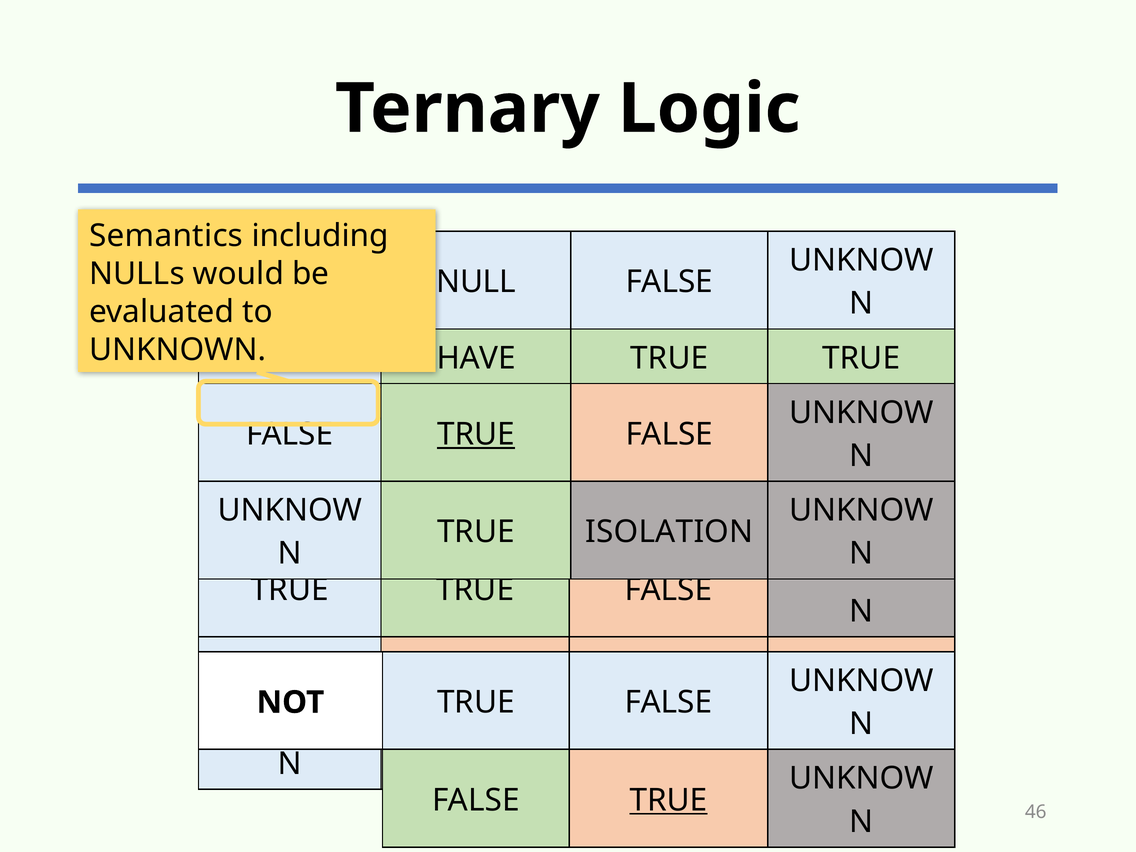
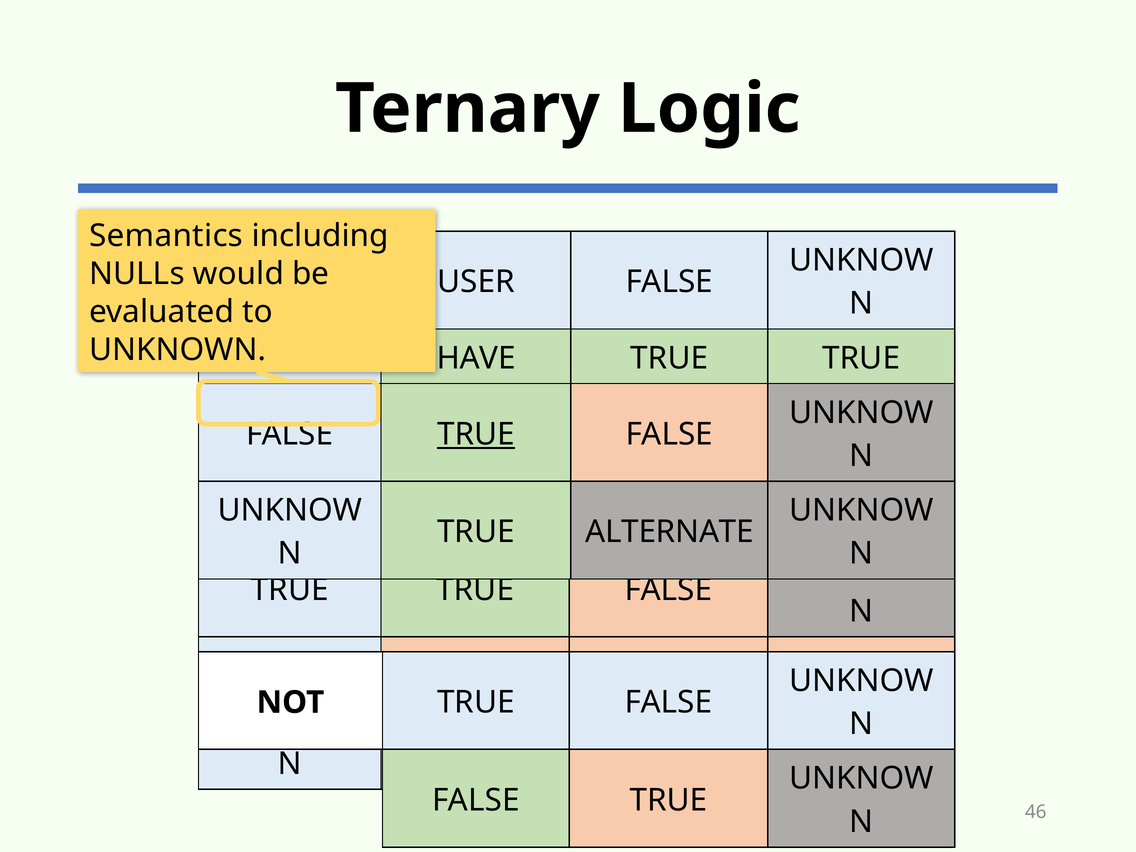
NULL: NULL -> USER (476, 282)
ISOLATION: ISOLATION -> ALTERNATE (669, 532)
TRUE underline: present -> none (669, 800)
